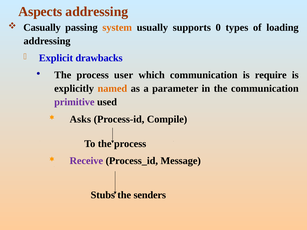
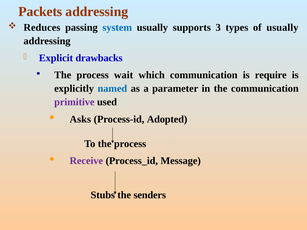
Aspects: Aspects -> Packets (40, 12)
Casually: Casually -> Reduces (42, 28)
system colour: orange -> blue (117, 28)
0: 0 -> 3 (218, 28)
of loading: loading -> usually (282, 28)
user: user -> wait (124, 75)
named colour: orange -> blue (112, 89)
Compile: Compile -> Adopted (167, 119)
